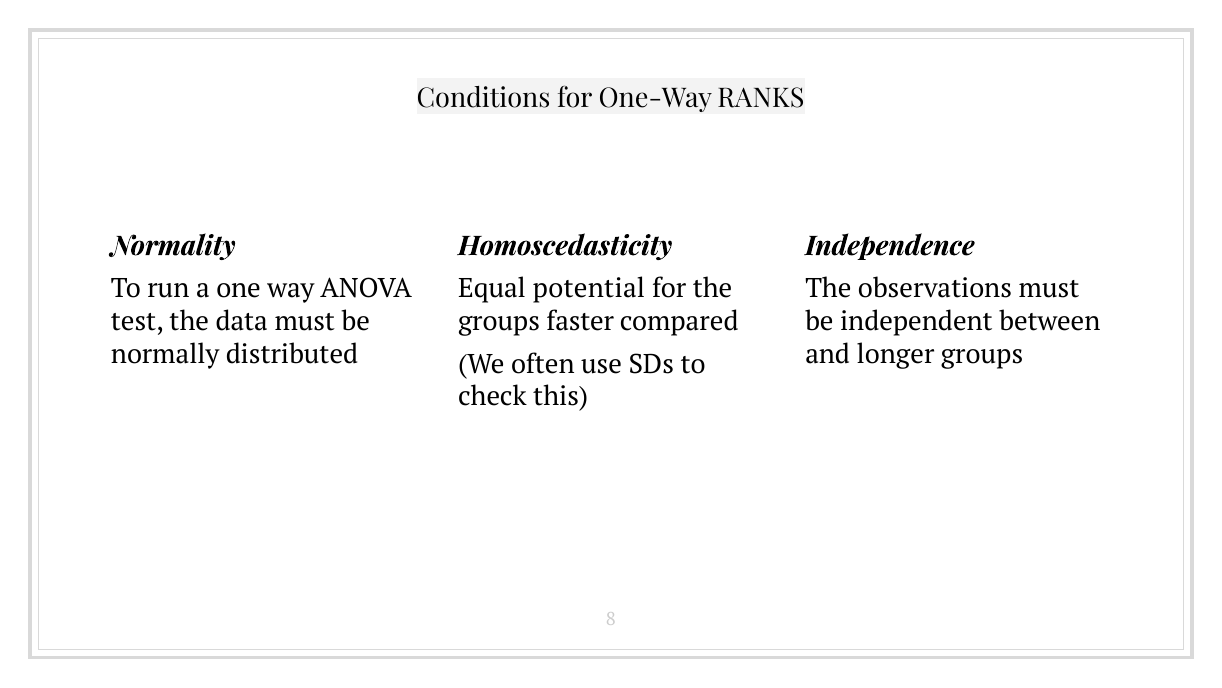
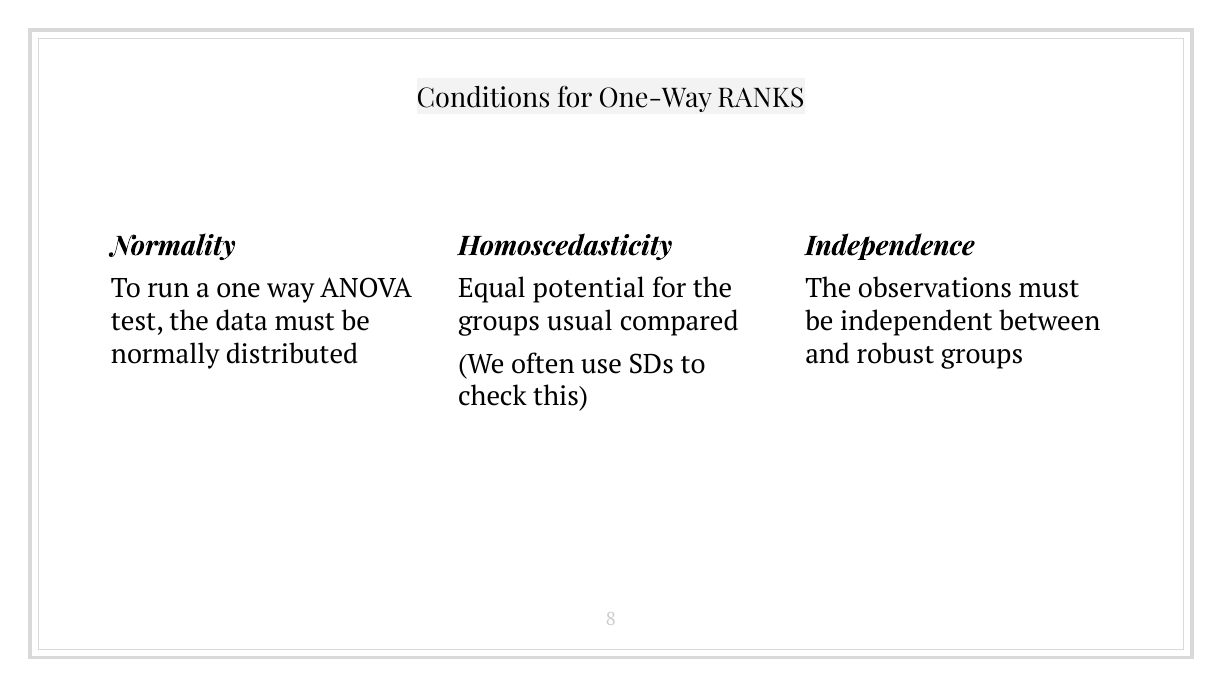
faster: faster -> usual (580, 321)
longer: longer -> robust (895, 354)
